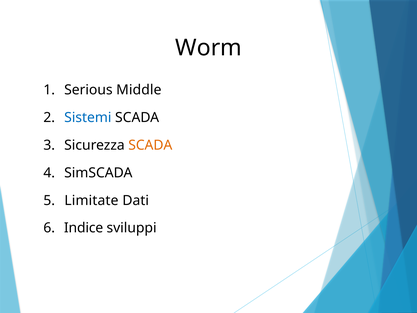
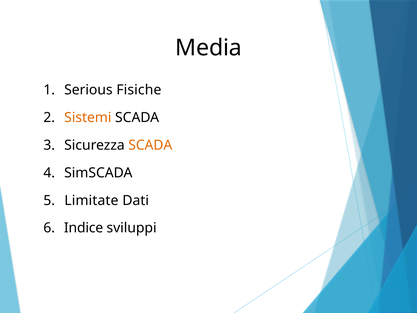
Worm: Worm -> Media (209, 48)
Middle: Middle -> Fisiche (139, 90)
Sistemi colour: blue -> orange (88, 117)
